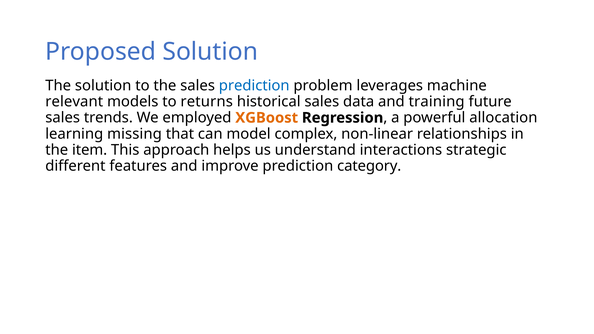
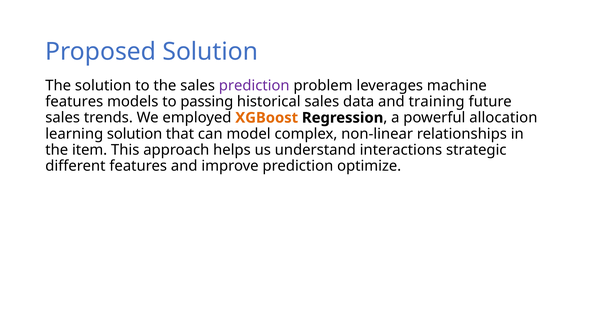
prediction colour: blue -> purple (254, 86)
relevant: relevant -> features (74, 102)
returns: returns -> passing (207, 102)
learning missing: missing -> solution (135, 134)
category: category -> optimize (369, 166)
